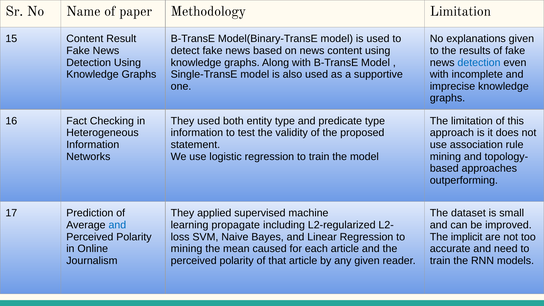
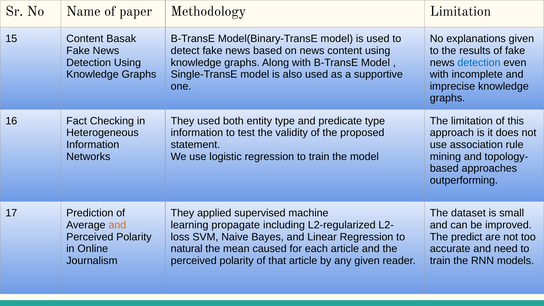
Result: Result -> Basak (121, 39)
and colour: blue -> orange (117, 225)
implicit: implicit -> predict (467, 237)
mining: mining -> natural (187, 249)
